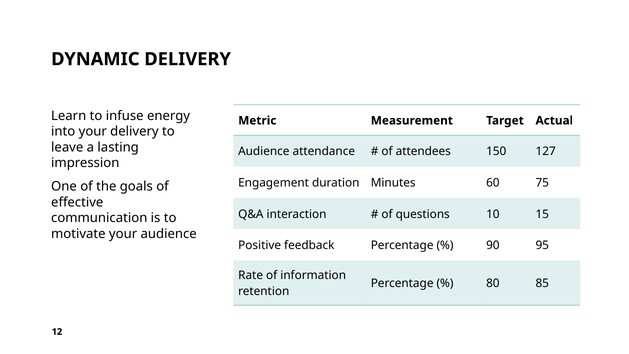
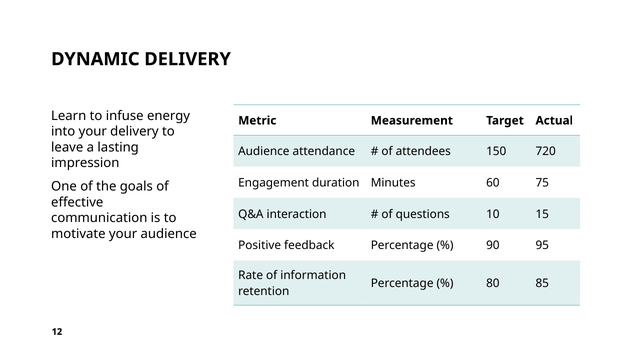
127: 127 -> 720 (546, 151)
